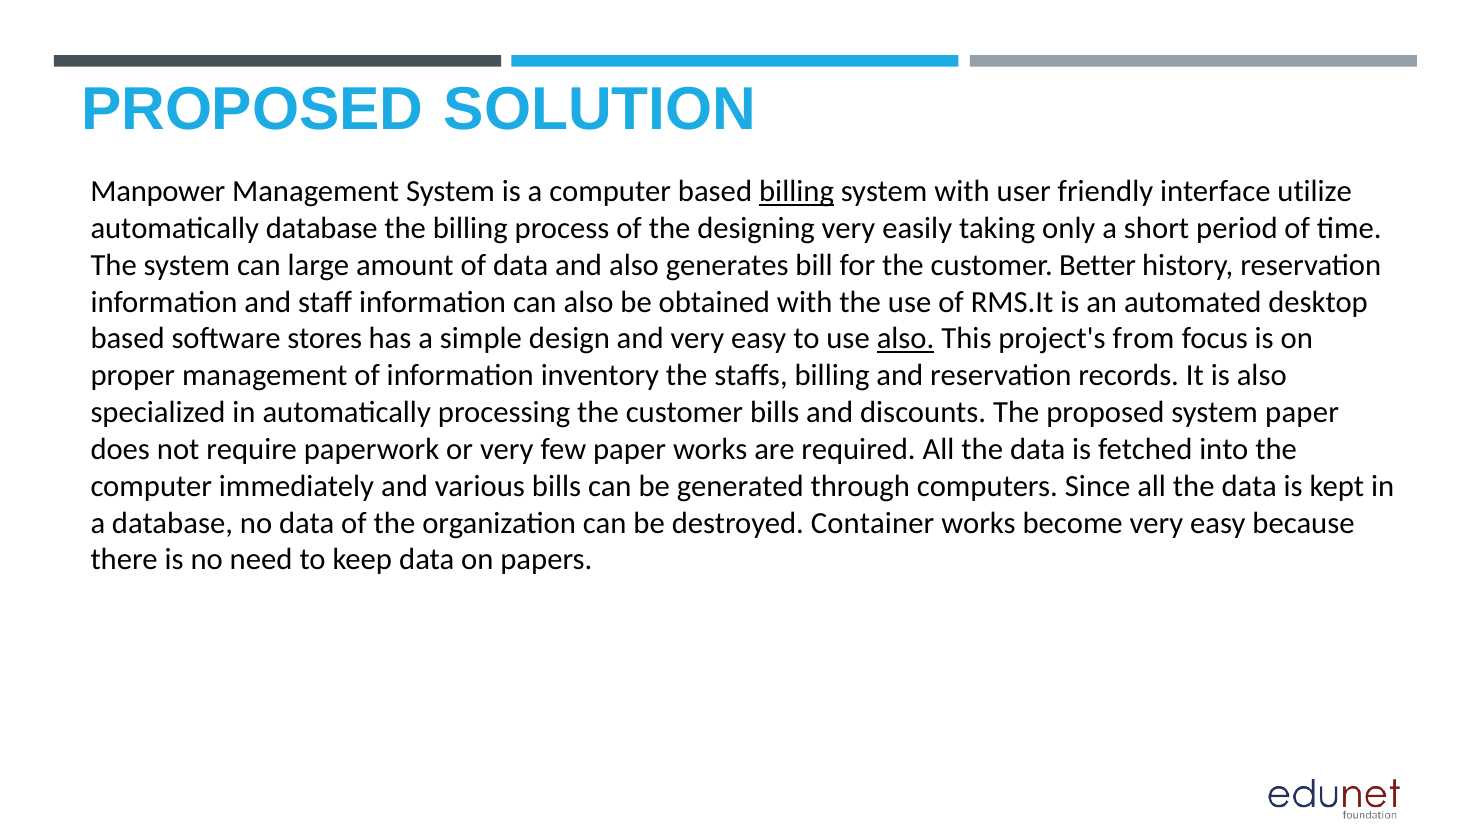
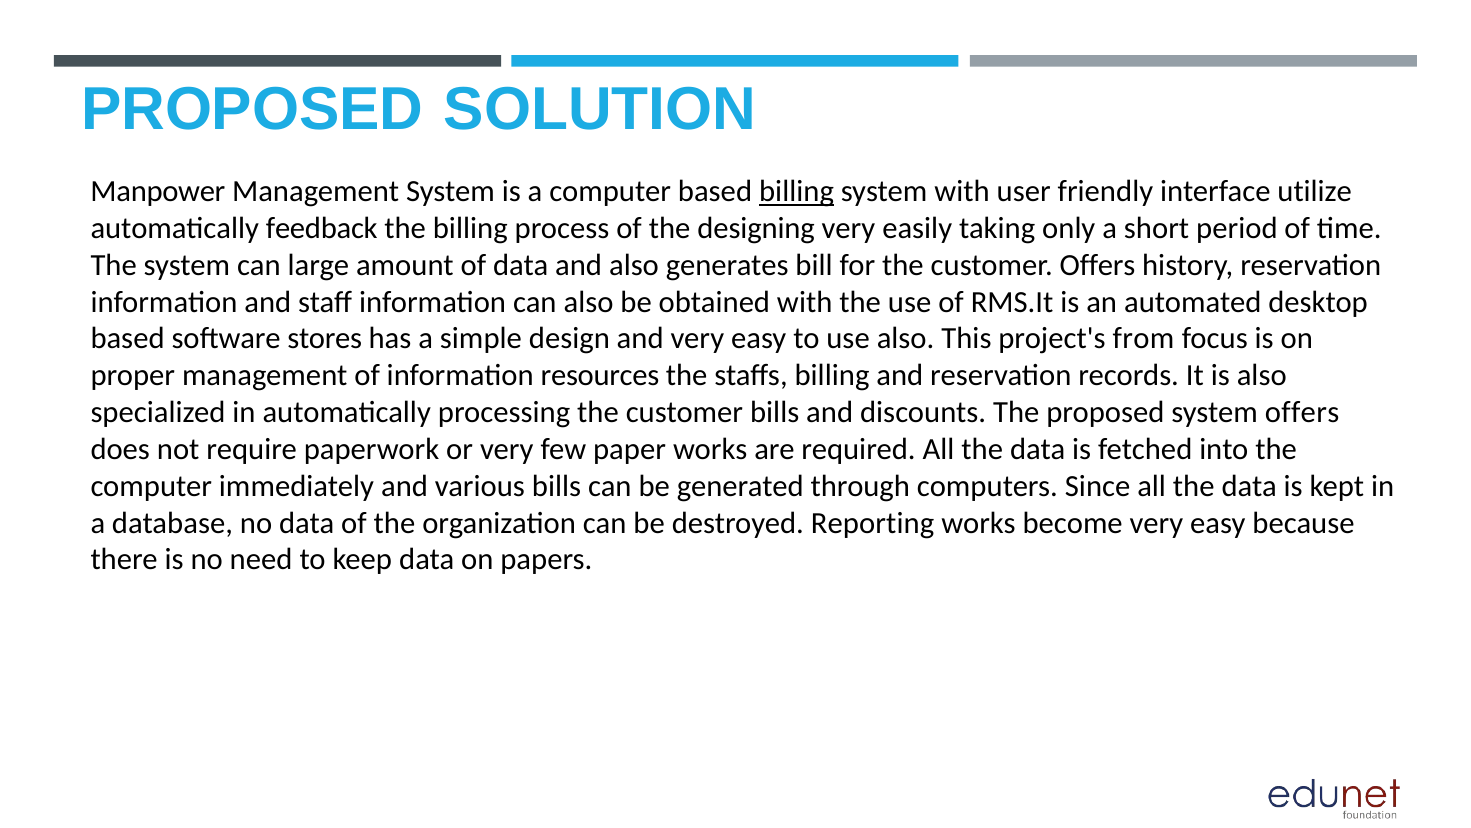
automatically database: database -> feedback (322, 228)
customer Better: Better -> Offers (1098, 265)
also underline: present -> none (906, 339)
inventory: inventory -> resources (600, 375)
system paper: paper -> offers (1302, 412)
Container: Container -> Reporting (873, 523)
